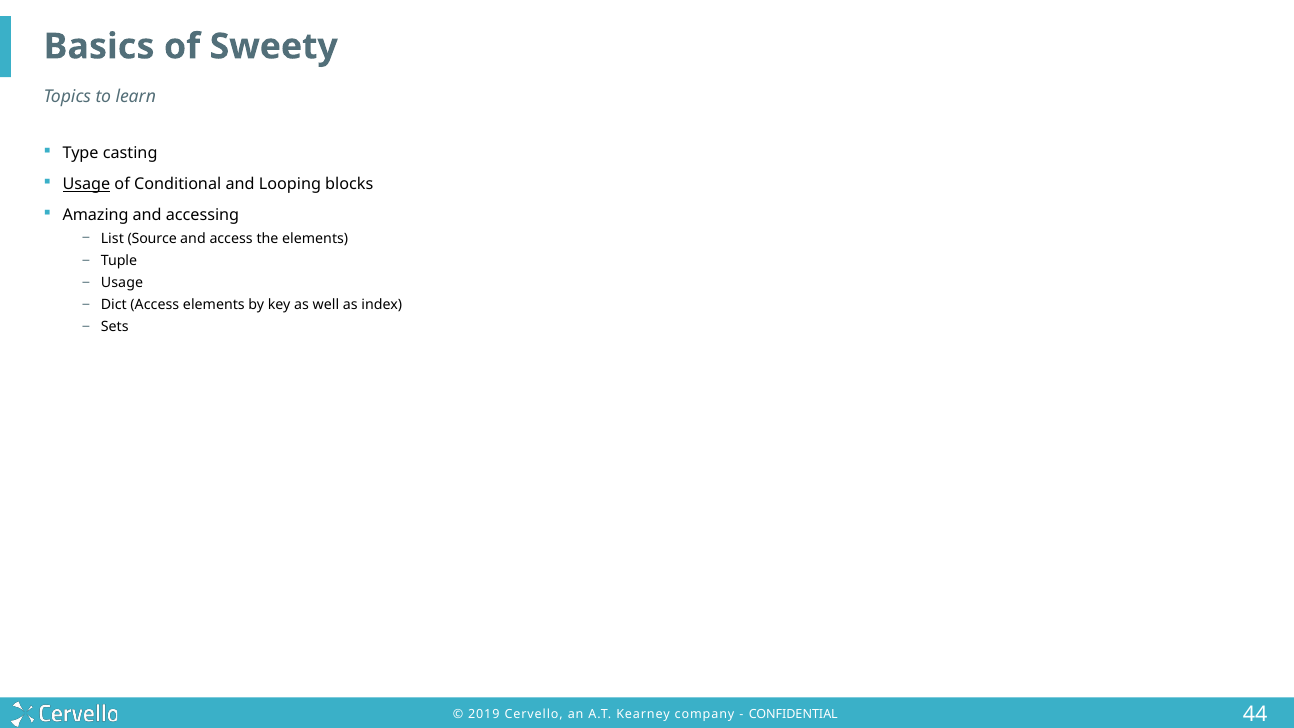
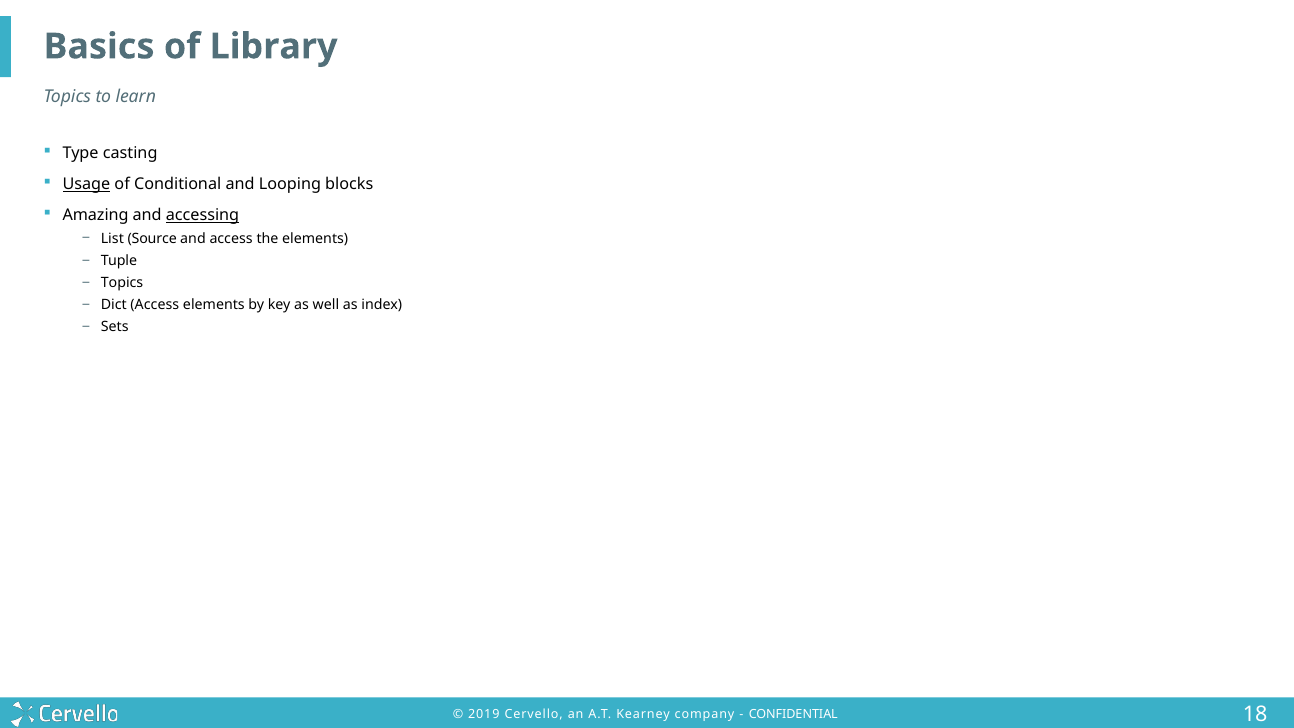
Sweety: Sweety -> Library (274, 47)
accessing underline: none -> present (203, 216)
Usage: Usage -> Topics (122, 283)
44: 44 -> 18 (1255, 714)
